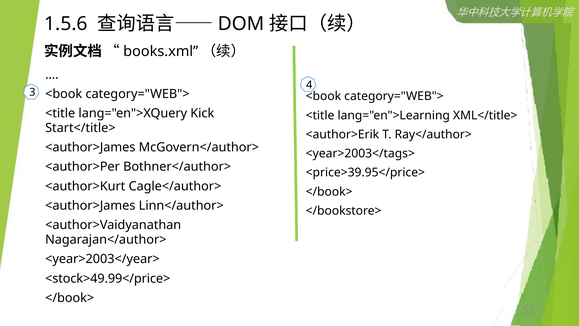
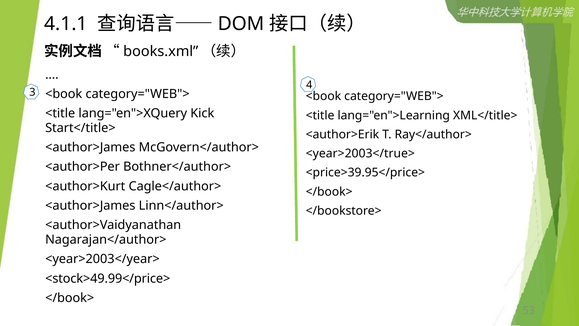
1.5.6: 1.5.6 -> 4.1.1 (66, 24)
<year>2003</tags>: <year>2003</tags> -> <year>2003</true> (360, 153)
